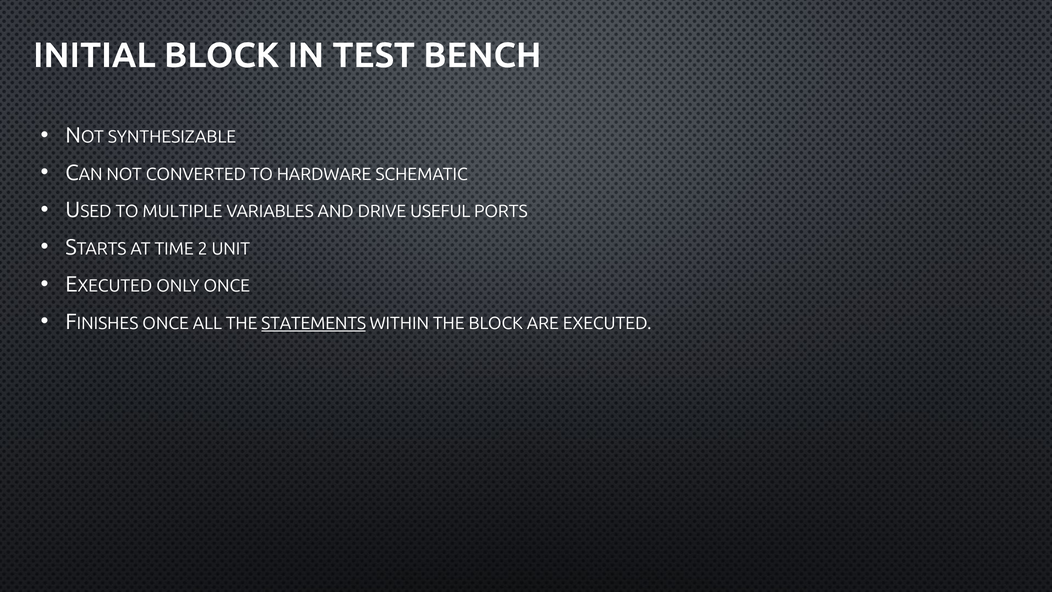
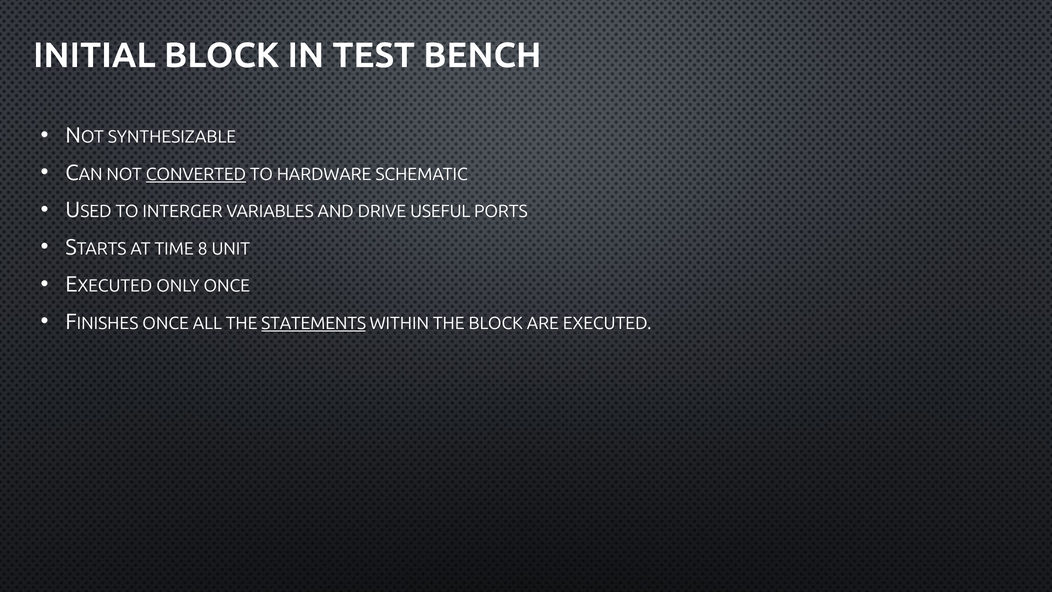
CONVERTED underline: none -> present (196, 174)
MULTIPLE: MULTIPLE -> INTERGER (182, 211)
2: 2 -> 8 (203, 249)
